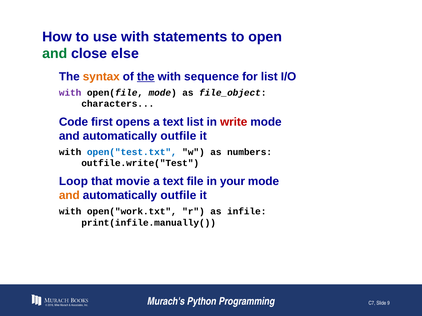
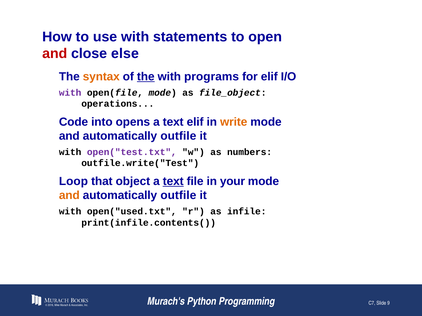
and colour: green -> red (55, 54)
sequence: sequence -> programs (212, 77)
for list: list -> elif (269, 77)
characters: characters -> operations (118, 104)
first: first -> into (102, 122)
text list: list -> elif (195, 122)
write colour: red -> orange (234, 122)
open("test.txt colour: blue -> purple (132, 152)
movie: movie -> object (133, 182)
text underline: none -> present (173, 182)
open("work.txt: open("work.txt -> open("used.txt (132, 212)
print(infile.manually(: print(infile.manually( -> print(infile.contents( (149, 223)
